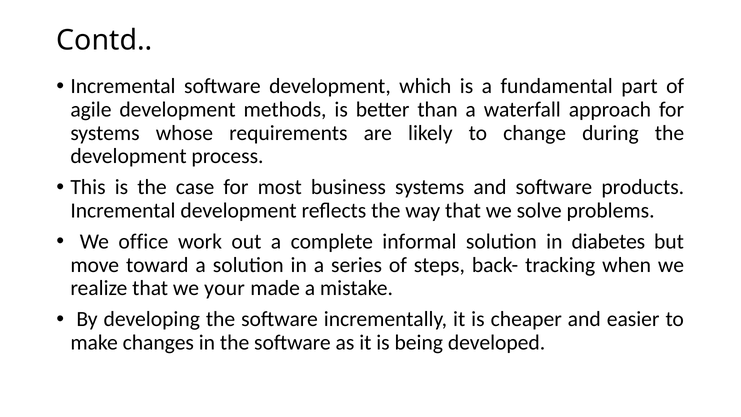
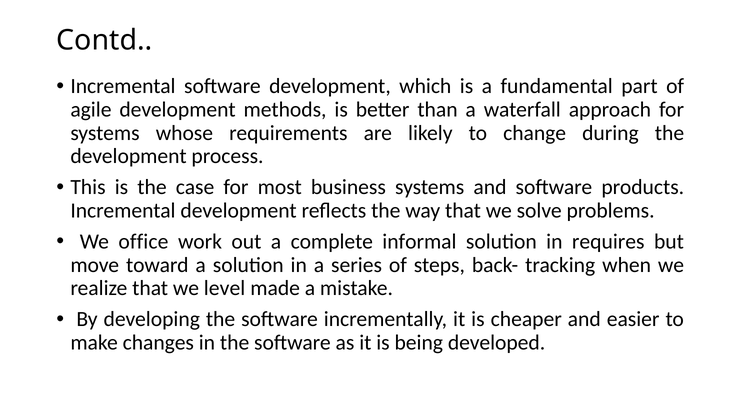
diabetes: diabetes -> requires (608, 242)
your: your -> level (225, 288)
